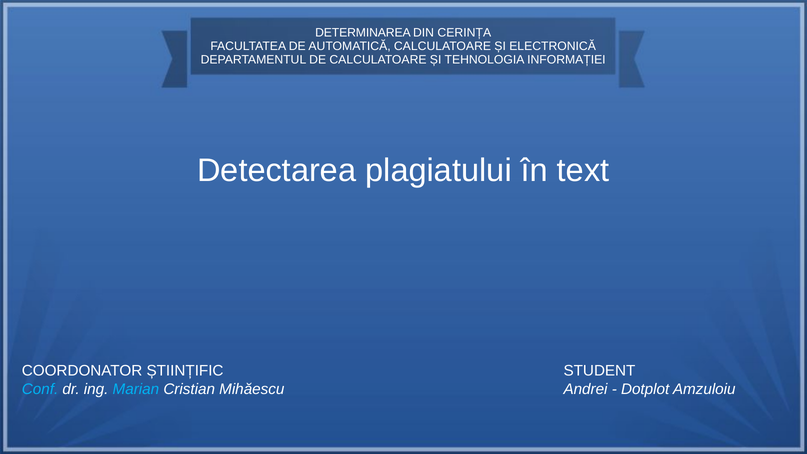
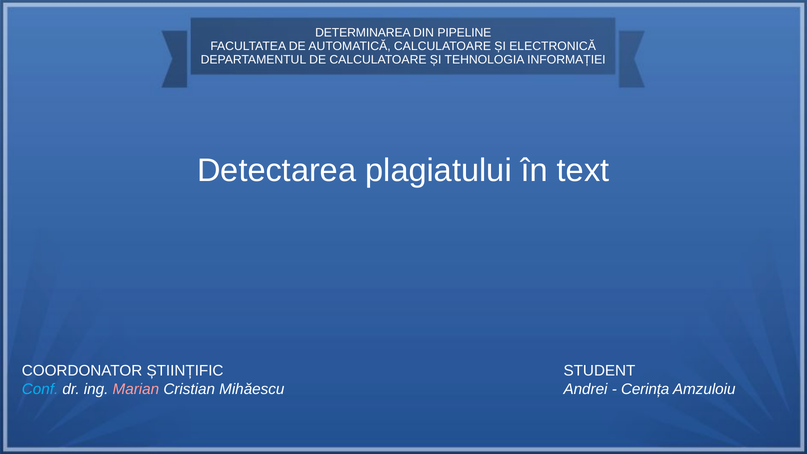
CERINȚA: CERINȚA -> PIPELINE (464, 33)
Marian colour: light blue -> pink (136, 389)
Dotplot: Dotplot -> Cerința (645, 389)
